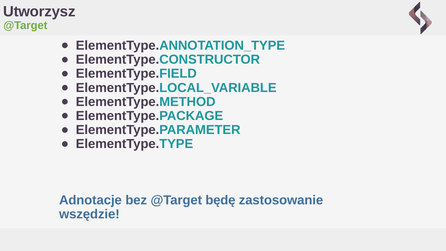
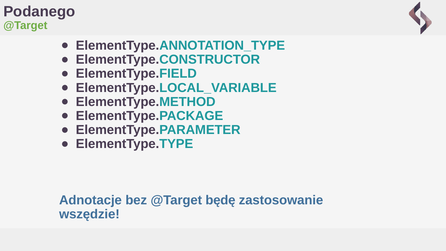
Utworzysz: Utworzysz -> Podanego (39, 12)
